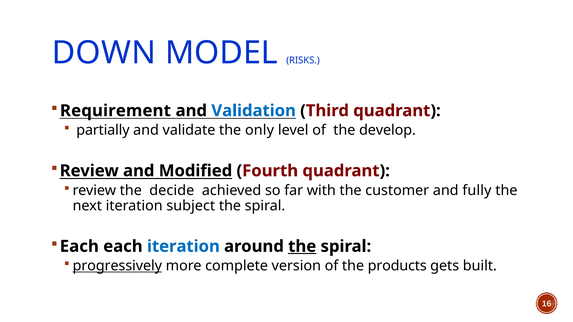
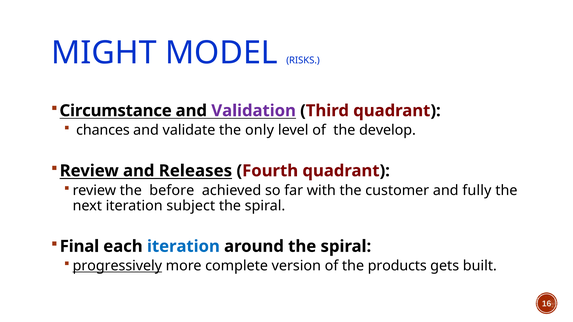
DOWN: DOWN -> MIGHT (104, 53)
Requirement: Requirement -> Circumstance (116, 111)
Validation colour: blue -> purple (254, 111)
partially: partially -> chances (103, 130)
Modified: Modified -> Releases (195, 171)
decide: decide -> before (172, 190)
Each: Each -> Final (79, 247)
the underline: present -> none (302, 247)
